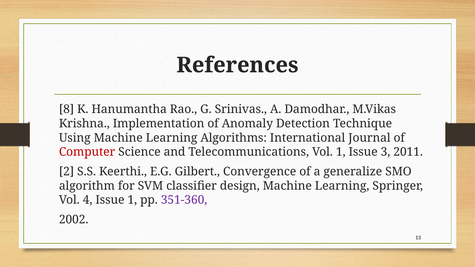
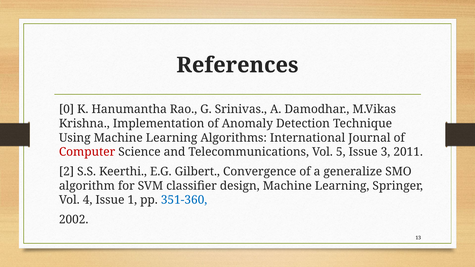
8: 8 -> 0 (67, 109)
Vol 1: 1 -> 5 (341, 152)
351-360 colour: purple -> blue (184, 200)
